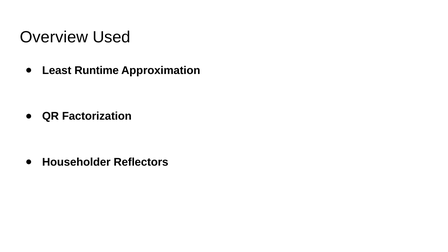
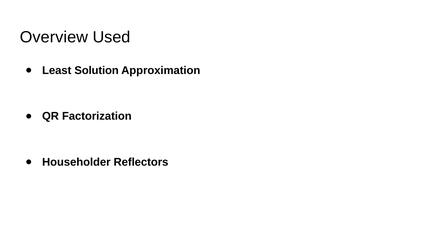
Runtime: Runtime -> Solution (97, 70)
